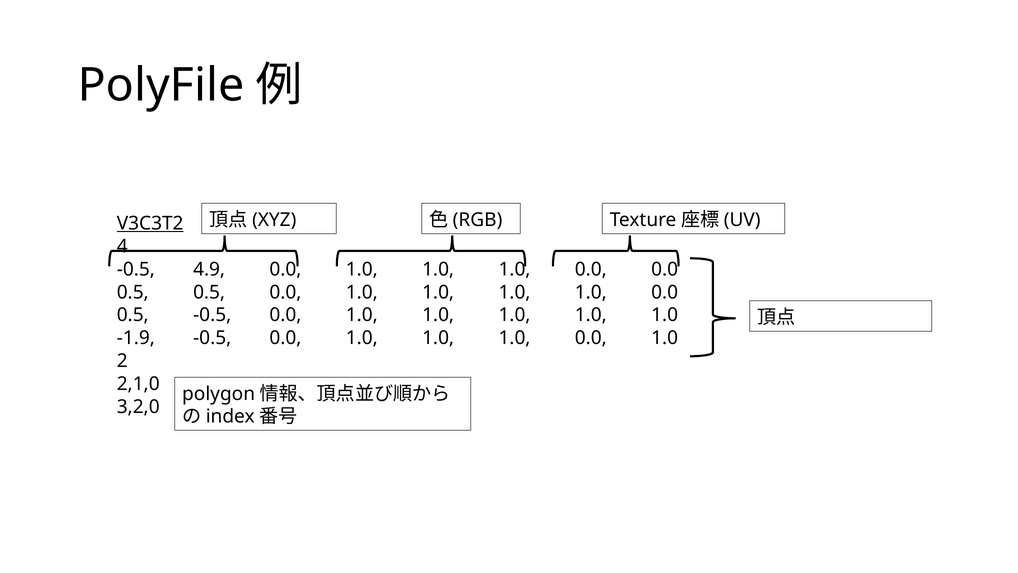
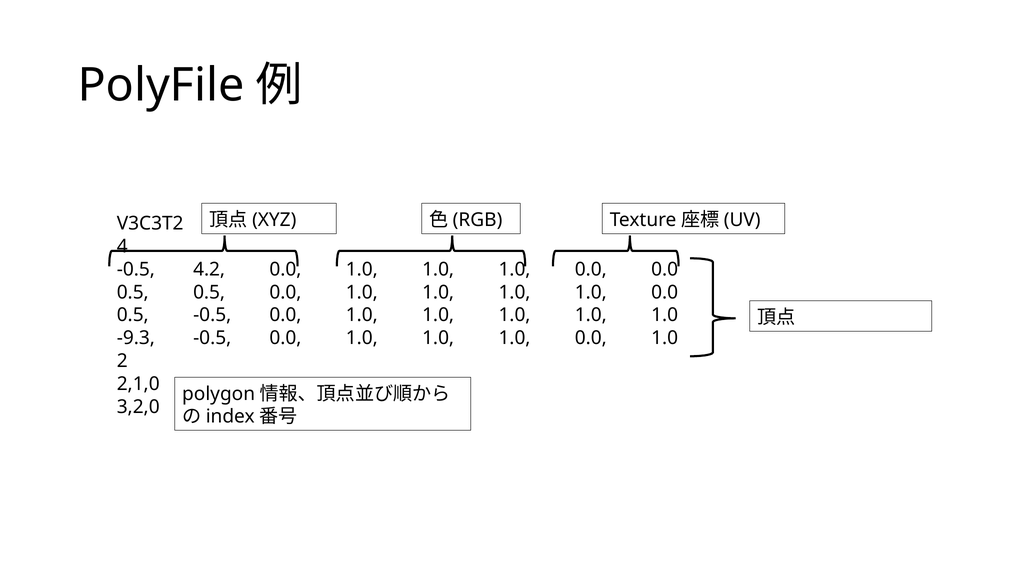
V3C3T2 underline: present -> none (150, 223)
4.9: 4.9 -> 4.2 (209, 269)
-1.9: -1.9 -> -9.3 (136, 338)
